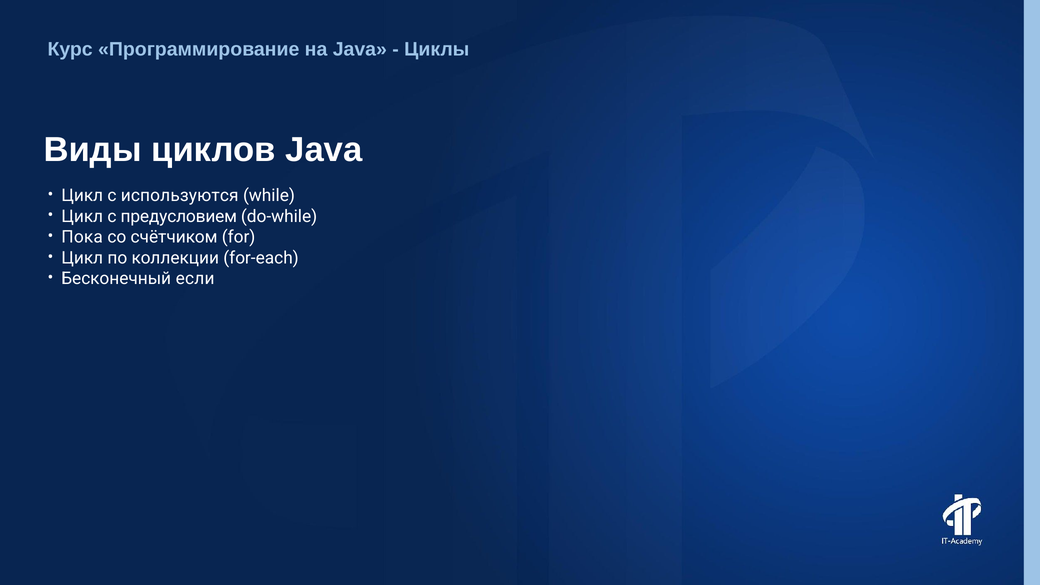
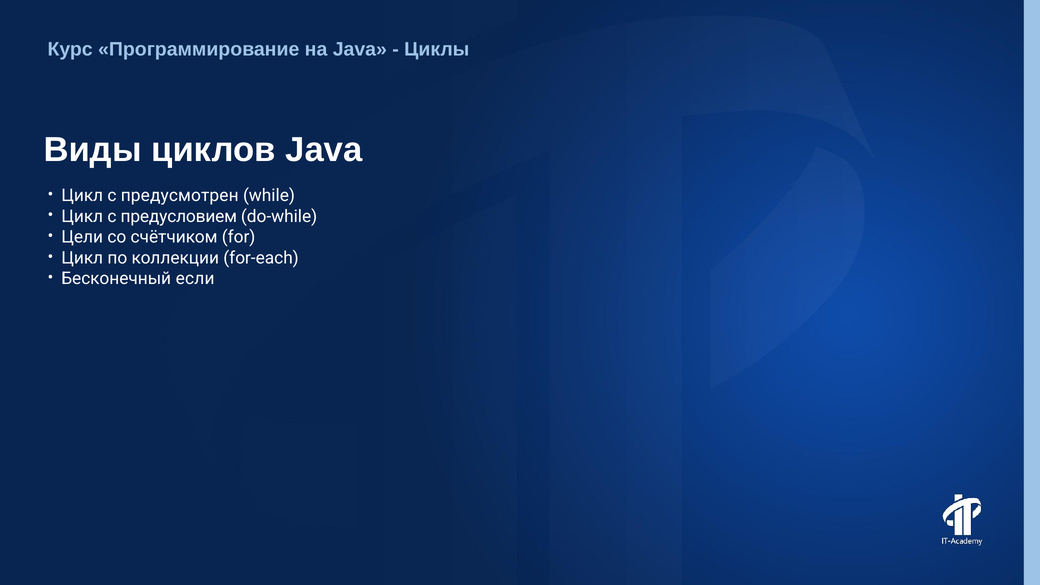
используются: используются -> предусмотрен (180, 196)
Пока: Пока -> Цели (82, 237)
